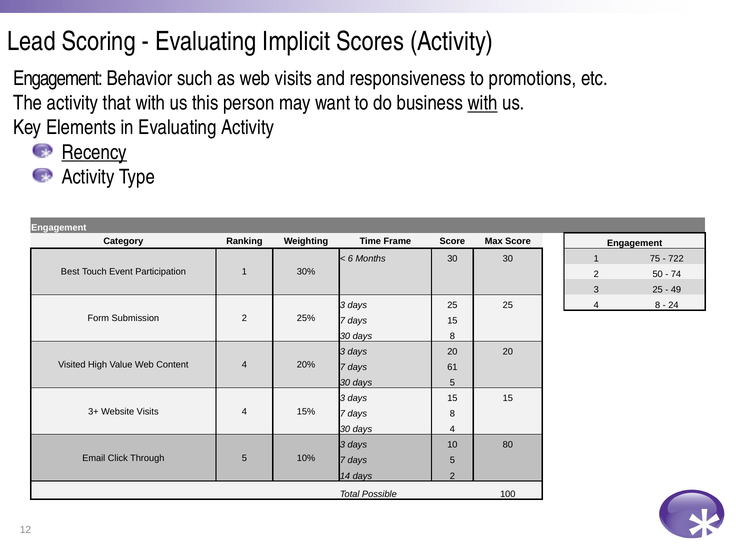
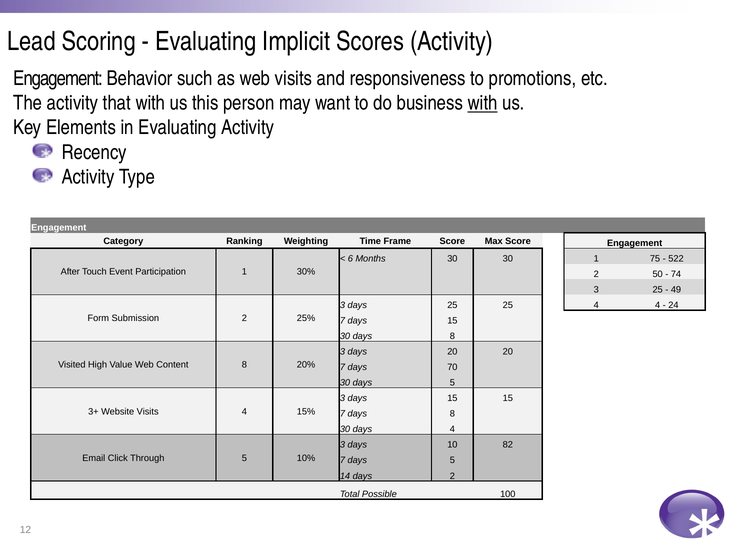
Recency underline: present -> none (94, 152)
722: 722 -> 522 (676, 259)
Best: Best -> After (70, 272)
4 8: 8 -> 4 (658, 305)
Content 4: 4 -> 8 (244, 365)
61: 61 -> 70 (452, 367)
80: 80 -> 82 (508, 445)
